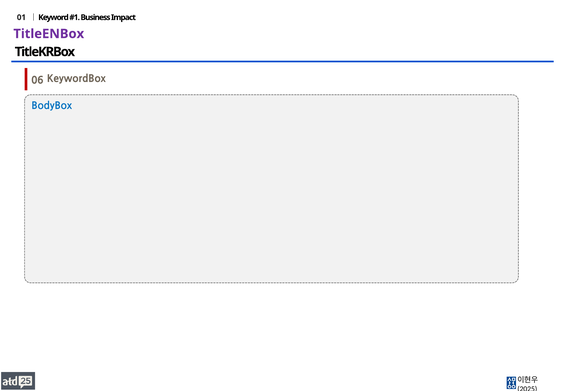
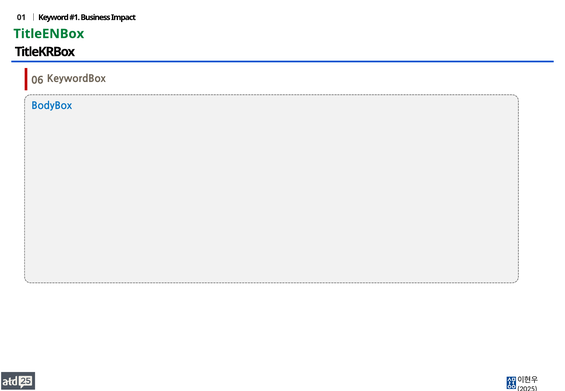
TitleENBox colour: purple -> green (49, 34)
